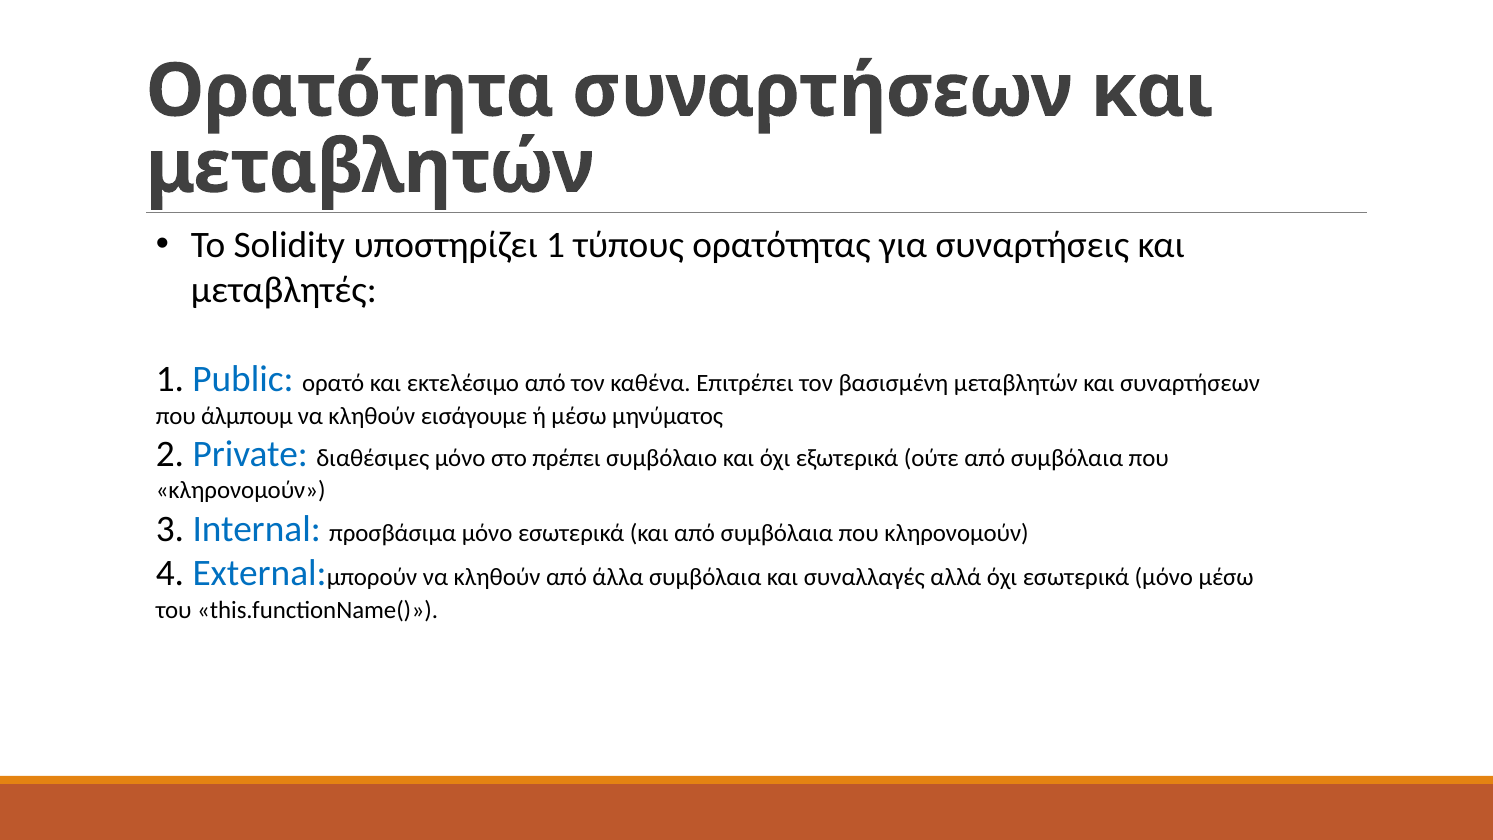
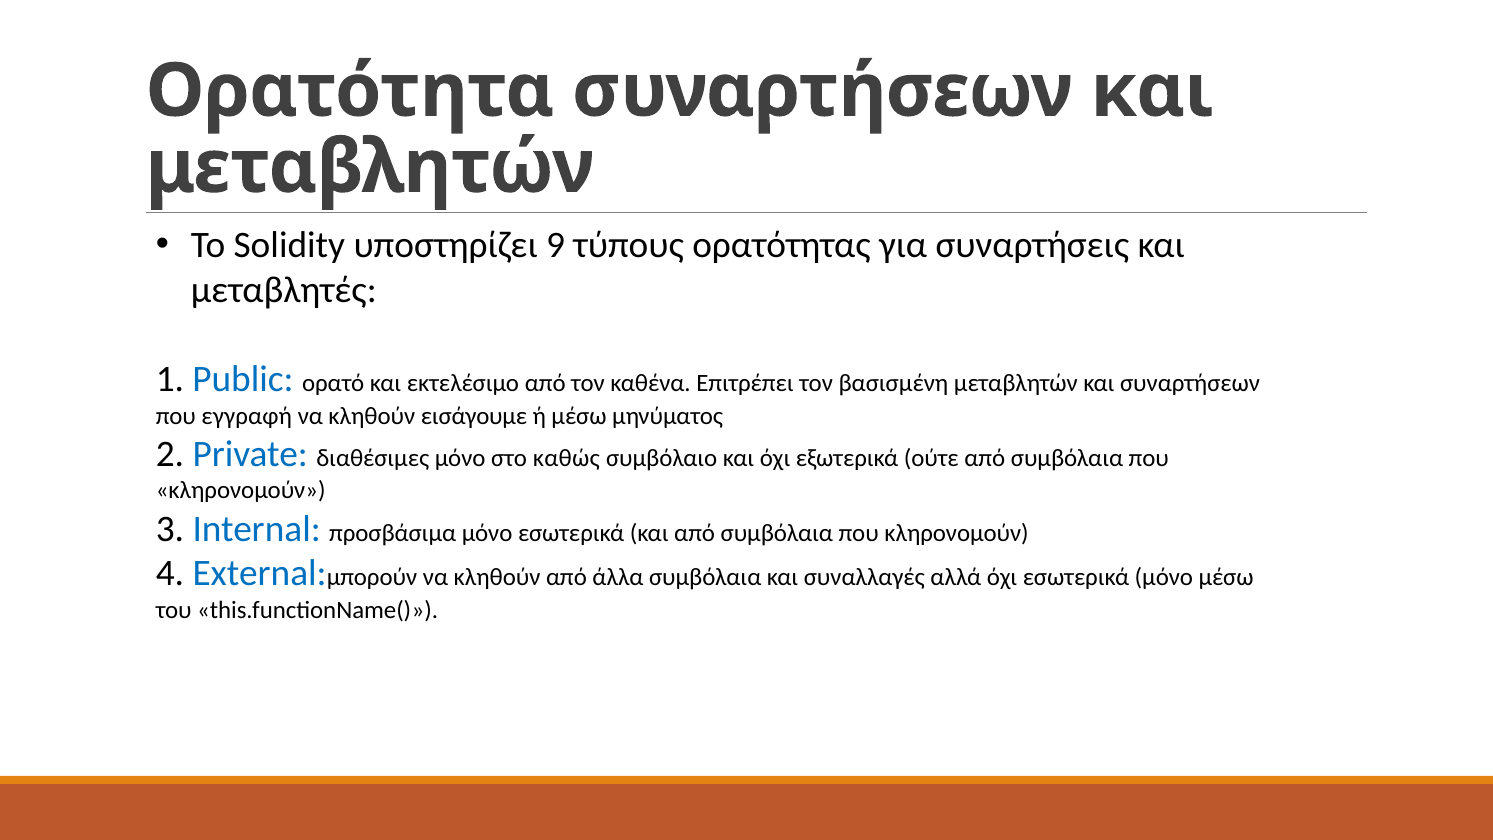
υποστηρίζει 1: 1 -> 9 (556, 245)
άλμπουμ: άλμπουμ -> εγγραφή (247, 416)
πρέπει: πρέπει -> καθώς (566, 458)
